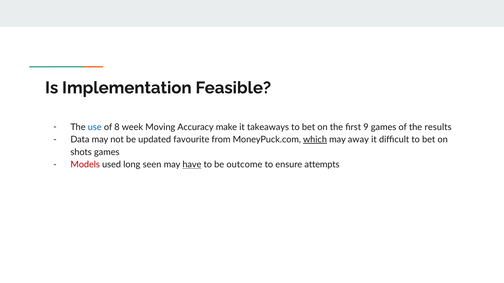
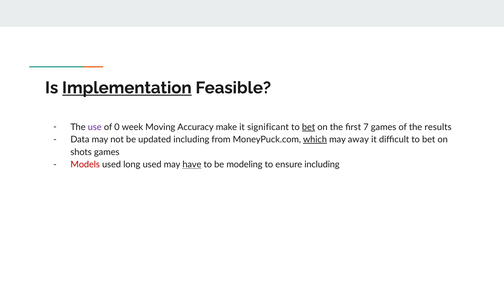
Implementation underline: none -> present (127, 88)
use colour: blue -> purple (95, 127)
8: 8 -> 0 (117, 127)
takeaways: takeaways -> significant (268, 127)
bet underline: none -> present (309, 127)
9: 9 -> 7 (366, 127)
updated favourite: favourite -> including (191, 140)
long seen: seen -> used (152, 165)
outcome: outcome -> modeling (244, 165)
ensure attempts: attempts -> including (322, 165)
